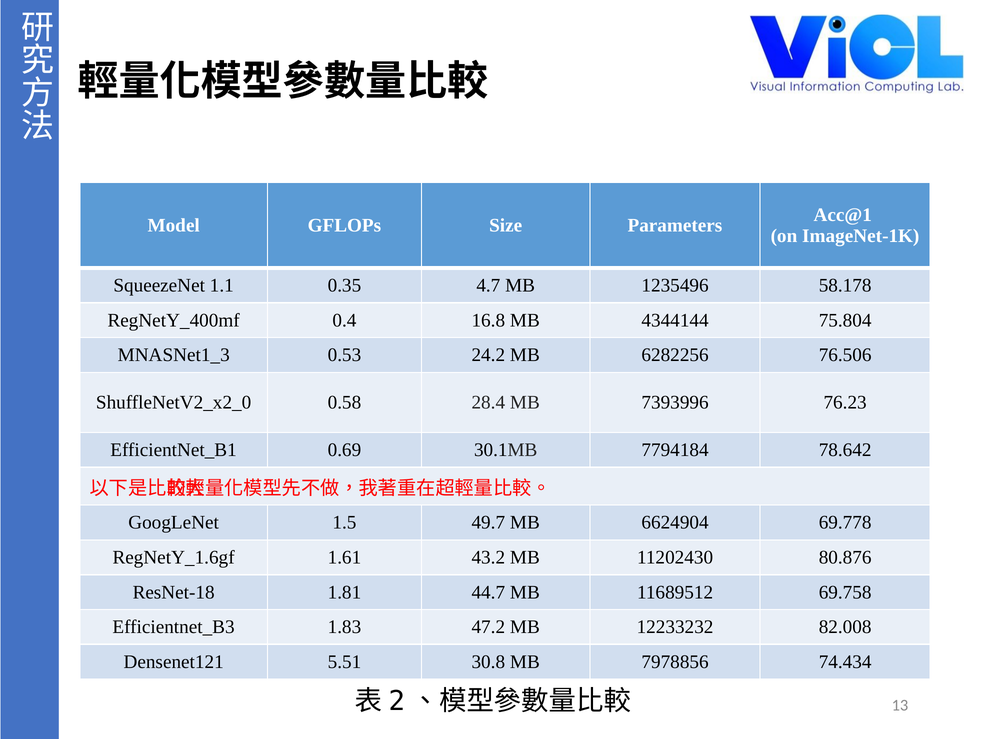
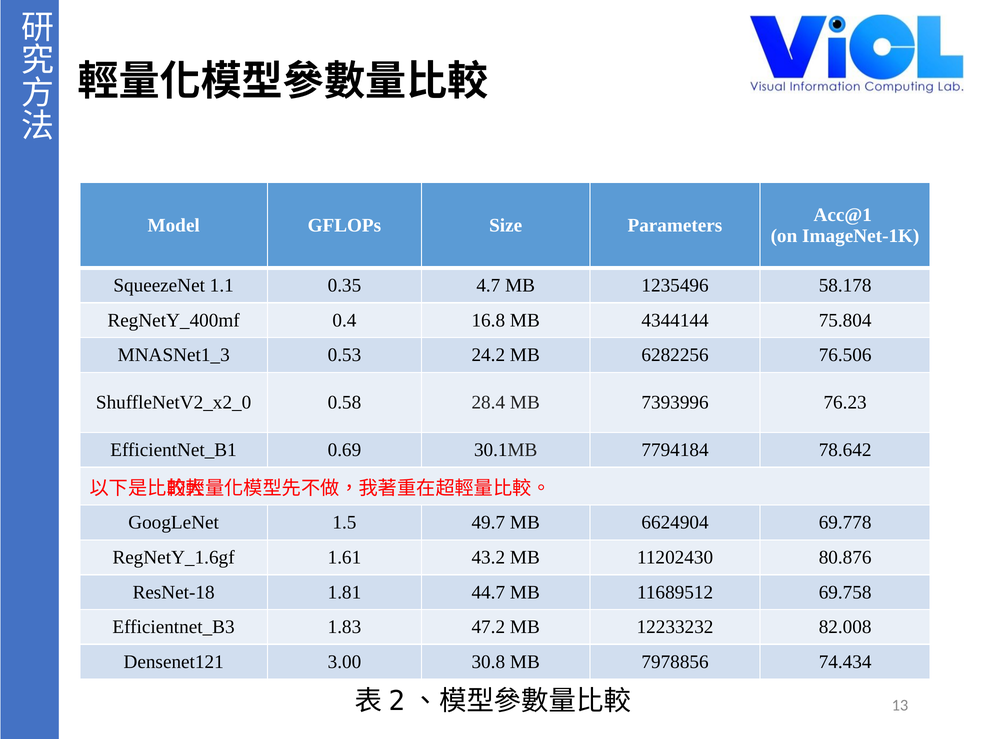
5.51: 5.51 -> 3.00 (344, 662)
